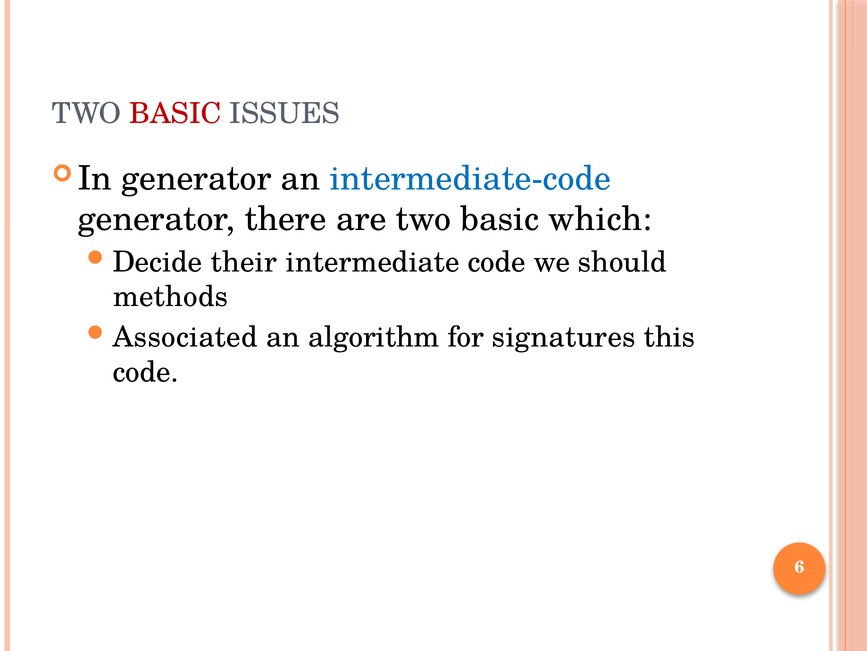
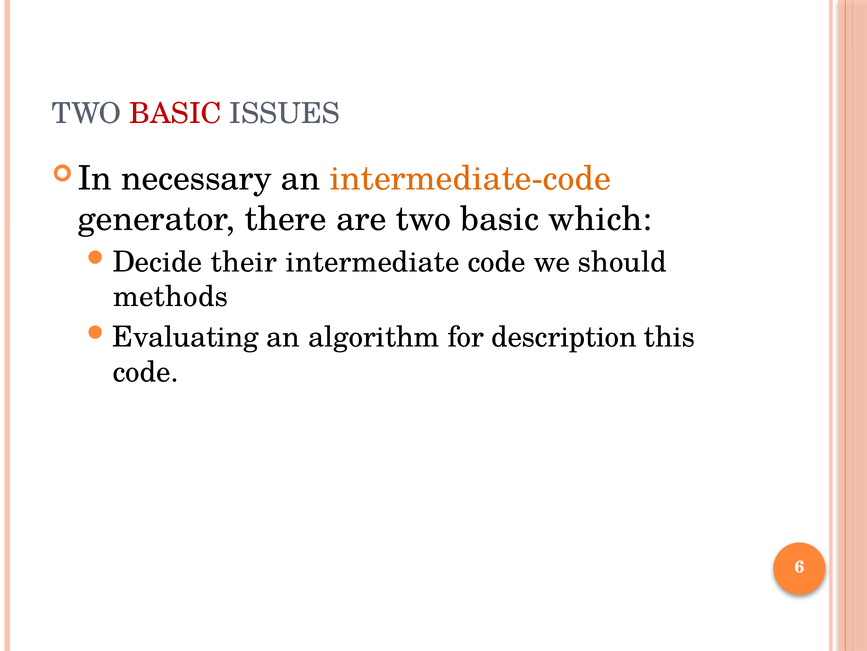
generator: generator -> necessary (197, 179)
intermediate-code colour: blue -> orange (470, 179)
Associated: Associated -> Evaluating (186, 337)
signatures: signatures -> description (564, 337)
